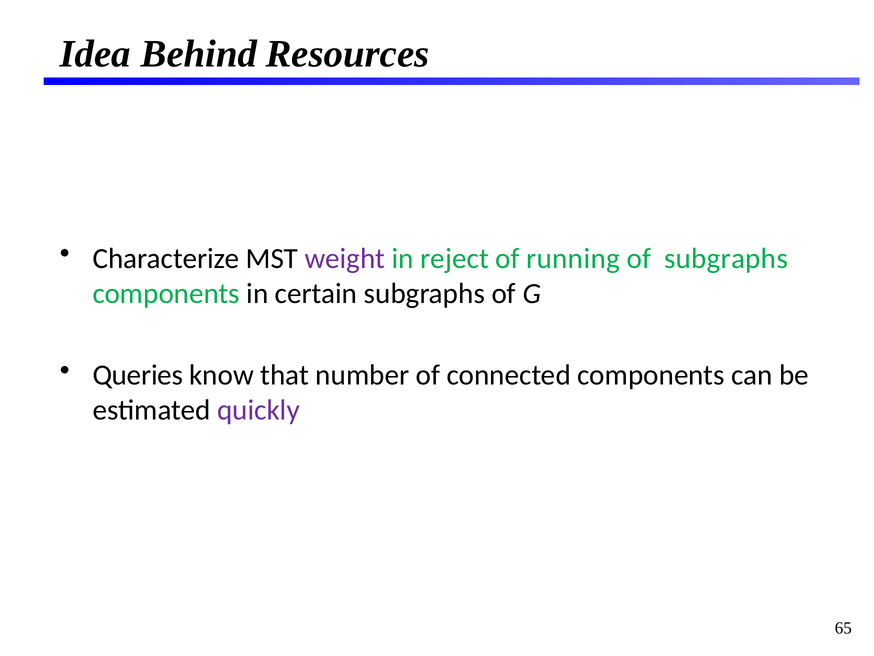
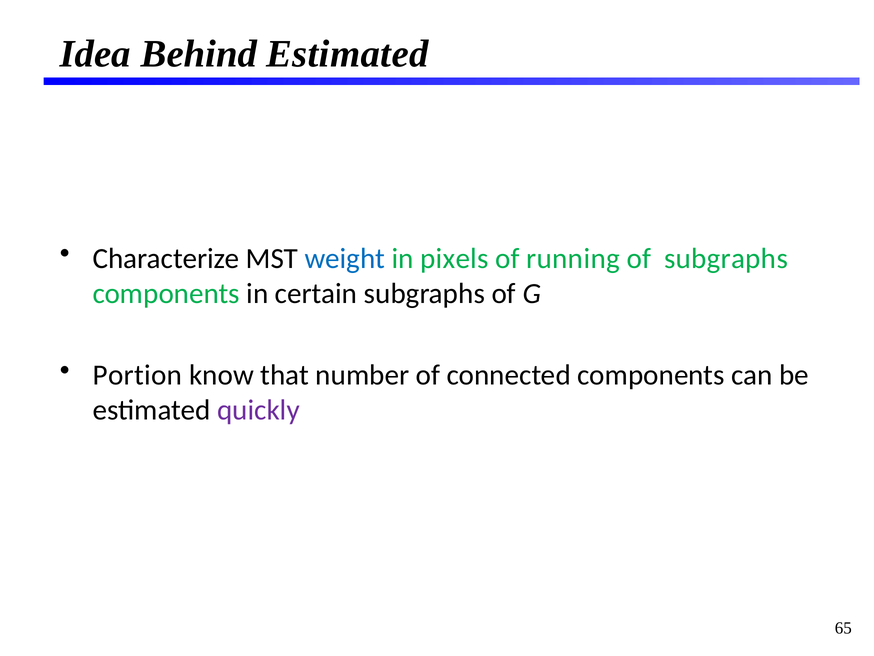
Behind Resources: Resources -> Estimated (347, 54)
weight colour: purple -> blue (345, 258)
reject: reject -> pixels (454, 258)
Queries: Queries -> Portion (138, 375)
